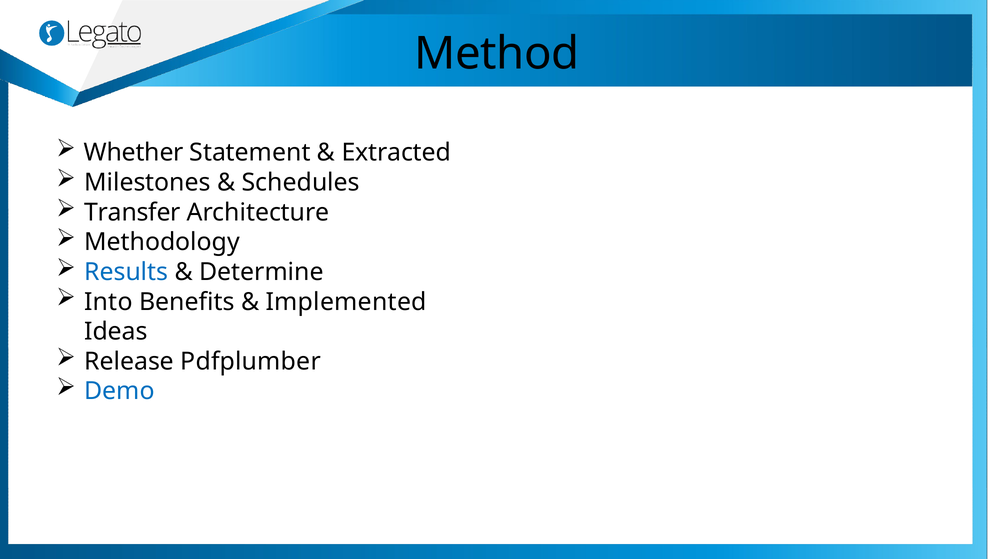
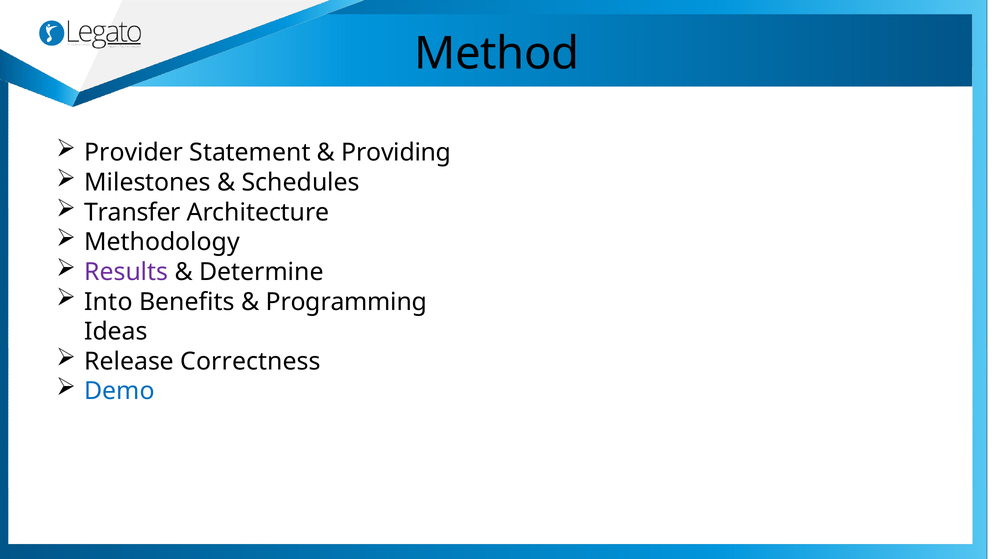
Whether: Whether -> Provider (134, 153)
Extracted: Extracted -> Providing (396, 153)
Results colour: blue -> purple (126, 272)
Implemented: Implemented -> Programming (346, 302)
Pdfplumber: Pdfplumber -> Correctness (251, 362)
